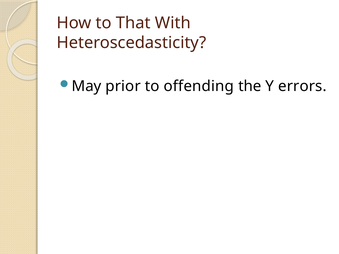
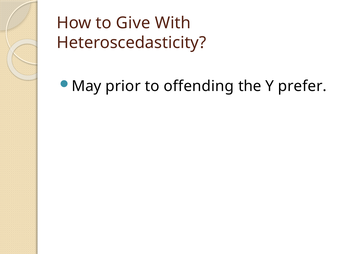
That: That -> Give (133, 23)
errors: errors -> prefer (302, 86)
